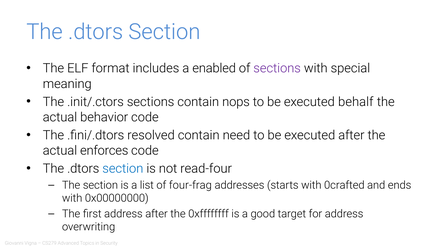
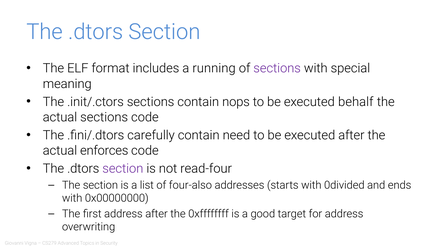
enabled: enabled -> running (214, 68)
actual behavior: behavior -> sections (104, 117)
resolved: resolved -> carefully (151, 135)
section colour: blue -> purple (123, 169)
four-frag: four-frag -> four-also (190, 185)
0crafted: 0crafted -> 0divided (344, 185)
